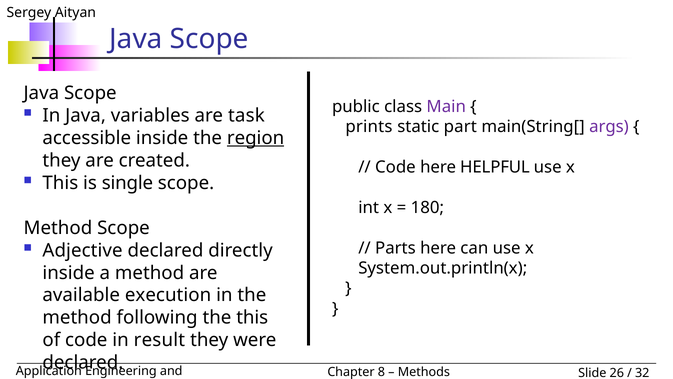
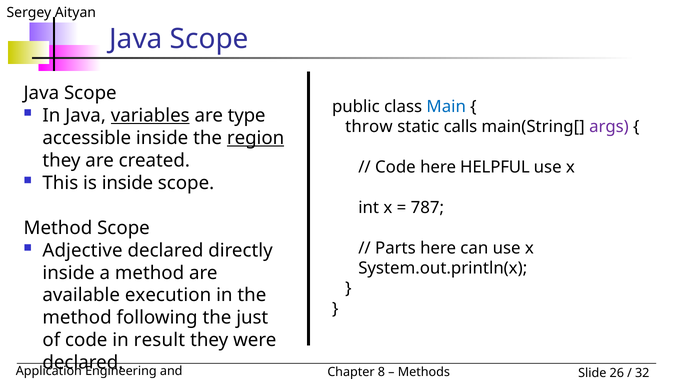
Main colour: purple -> blue (446, 106)
variables underline: none -> present (150, 115)
task: task -> type (247, 115)
prints: prints -> throw (369, 127)
part: part -> calls (460, 127)
is single: single -> inside (127, 183)
180: 180 -> 787 (427, 207)
the this: this -> just (252, 317)
